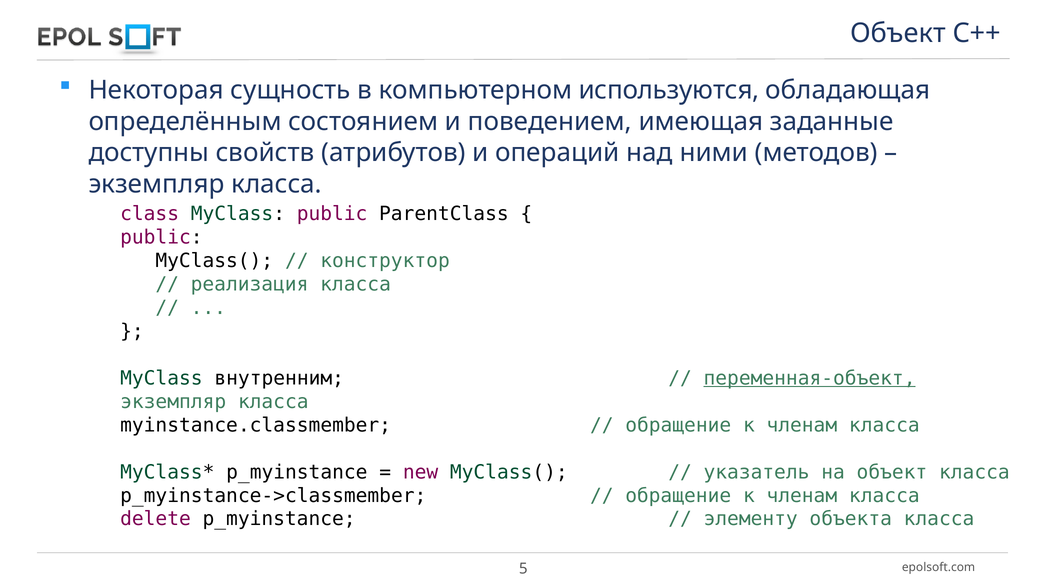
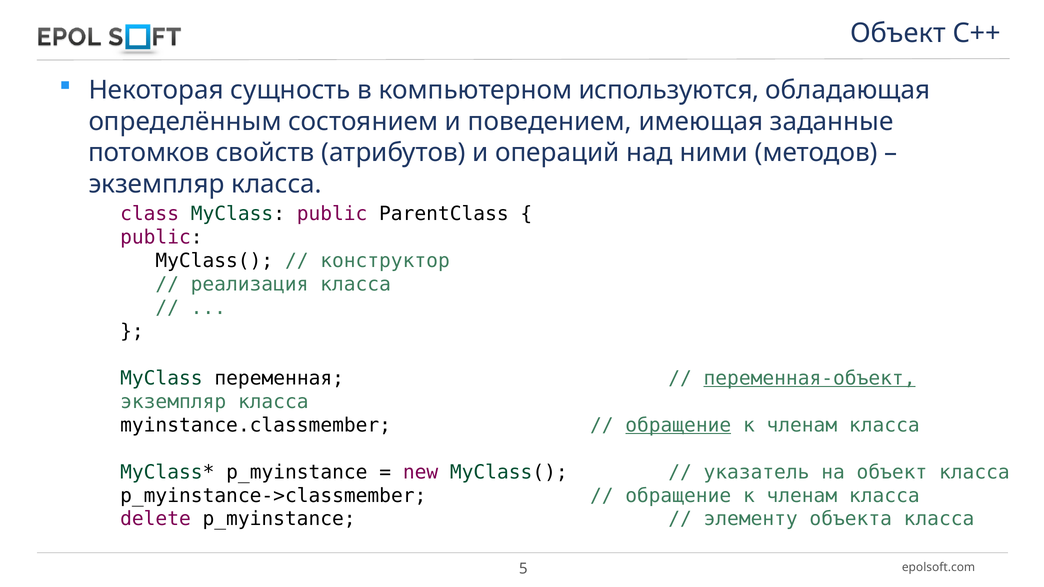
доступны: доступны -> потомков (149, 153)
внутренним: внутренним -> переменная (279, 378)
обращение underline: none -> present (678, 425)
